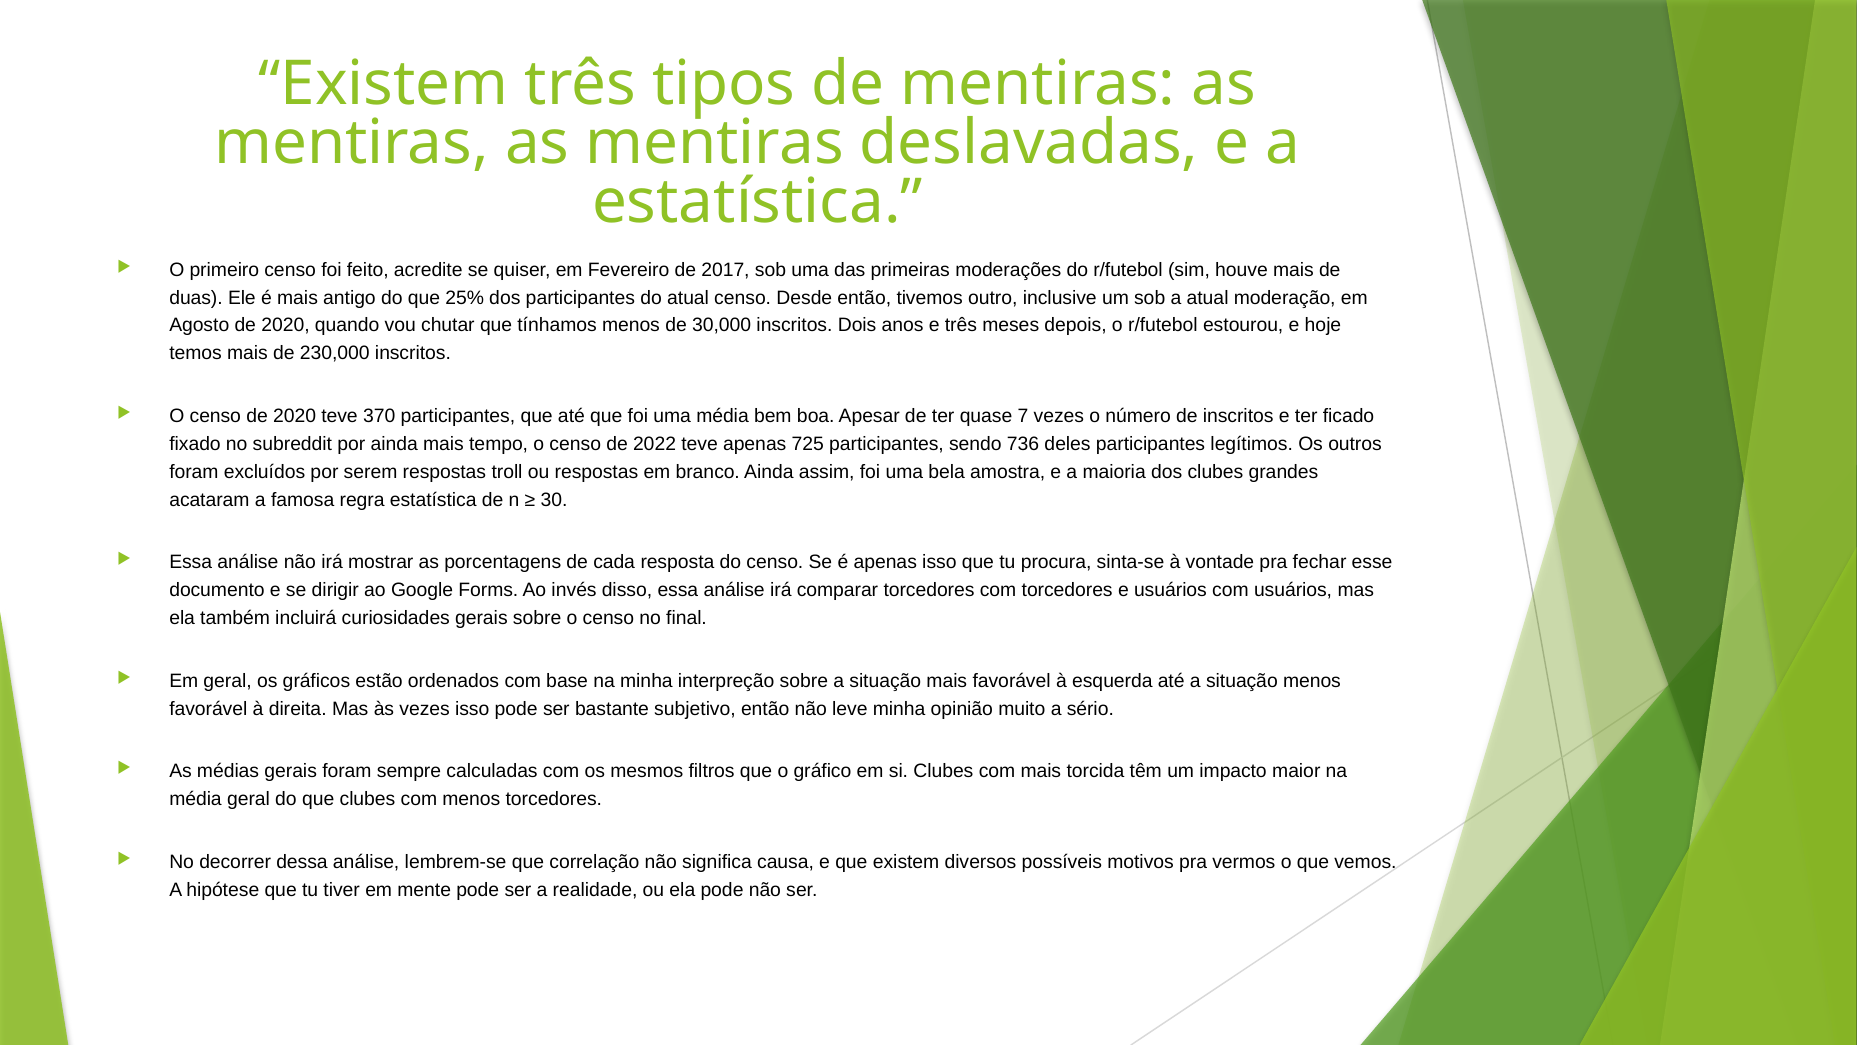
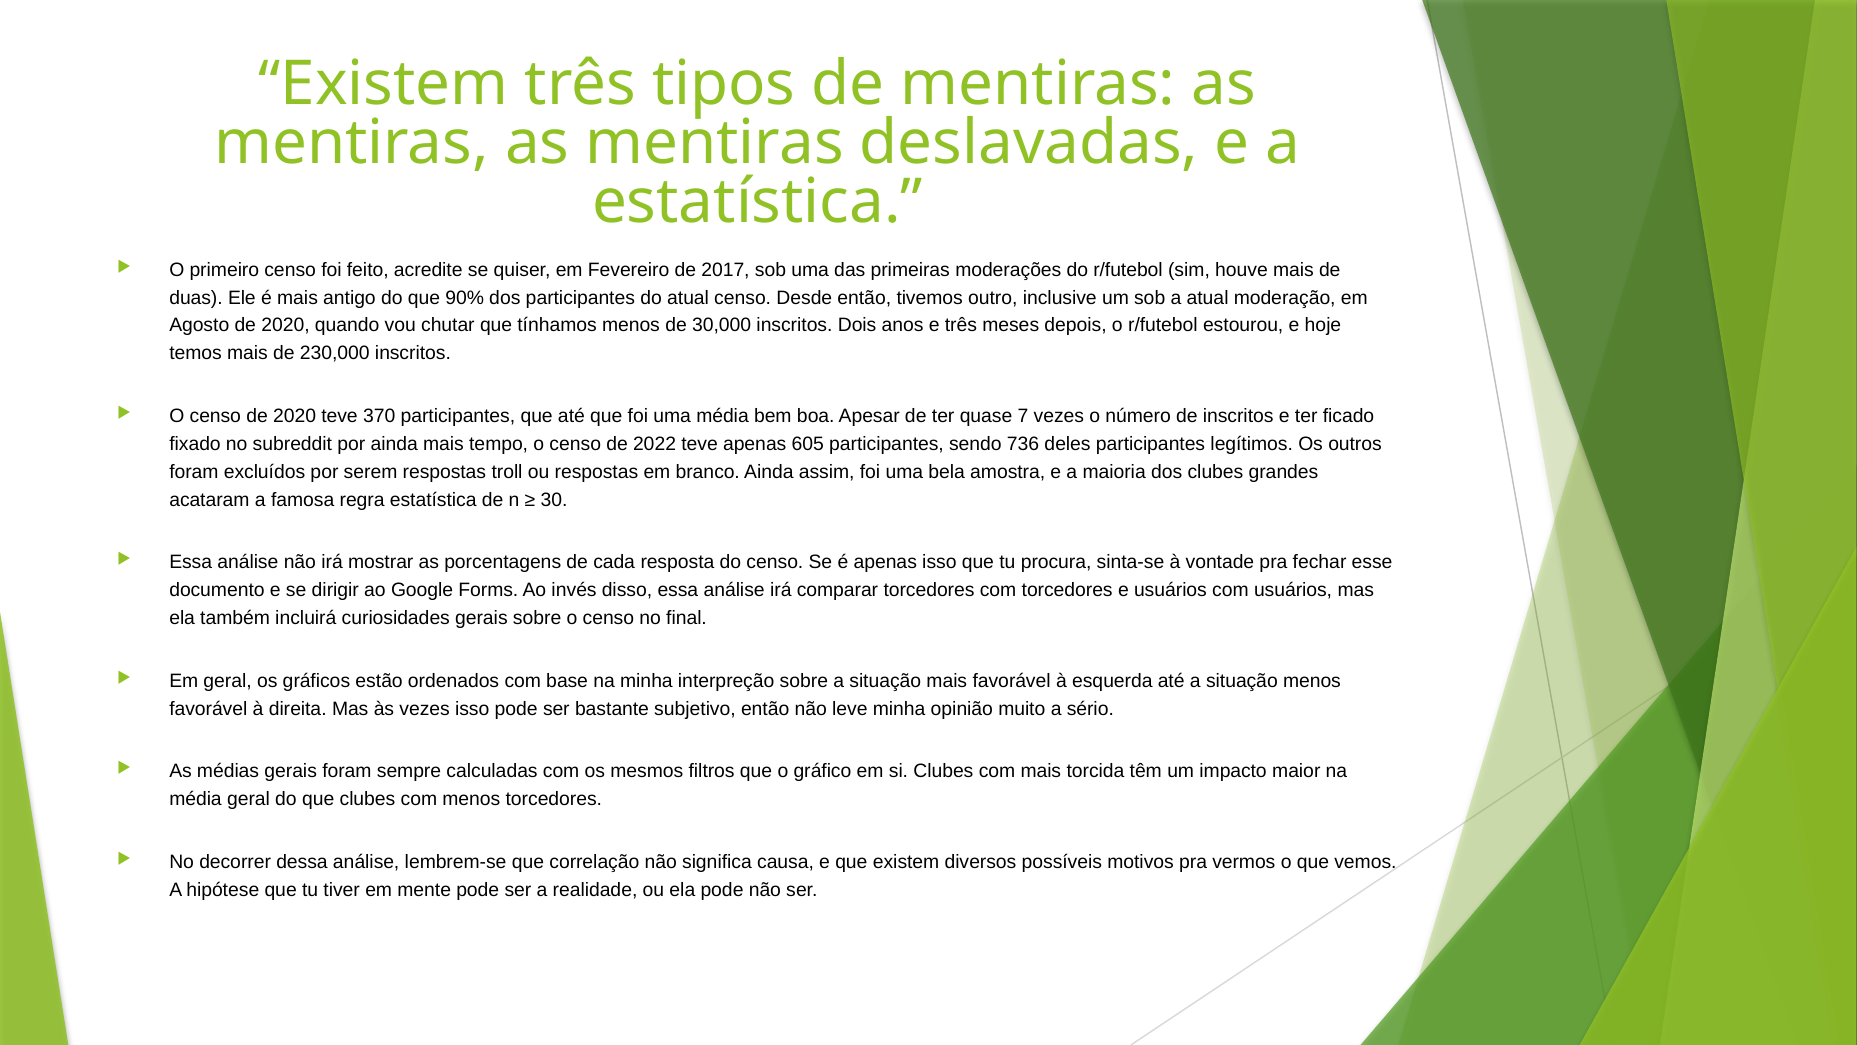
25%: 25% -> 90% (465, 297)
725: 725 -> 605 (808, 444)
